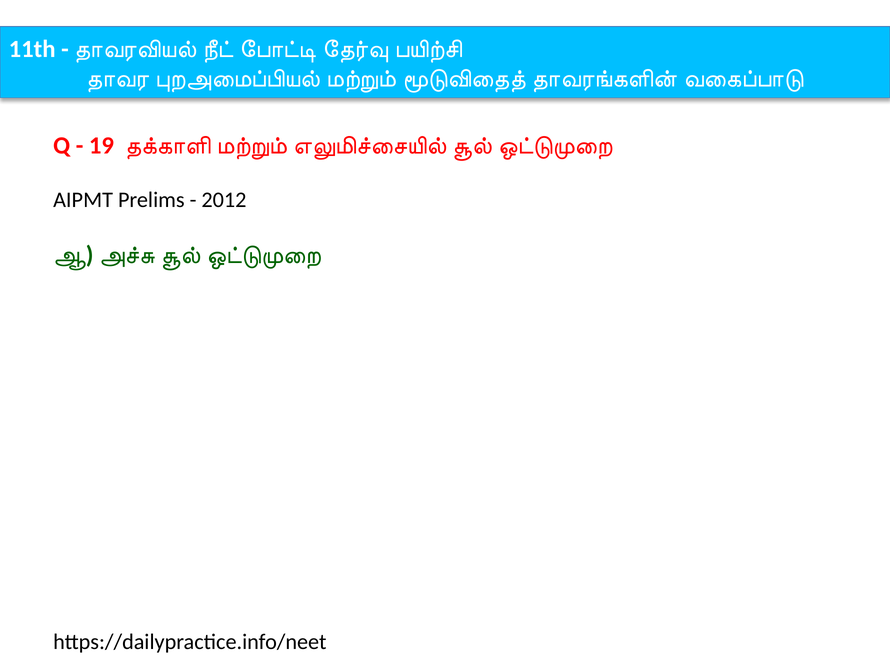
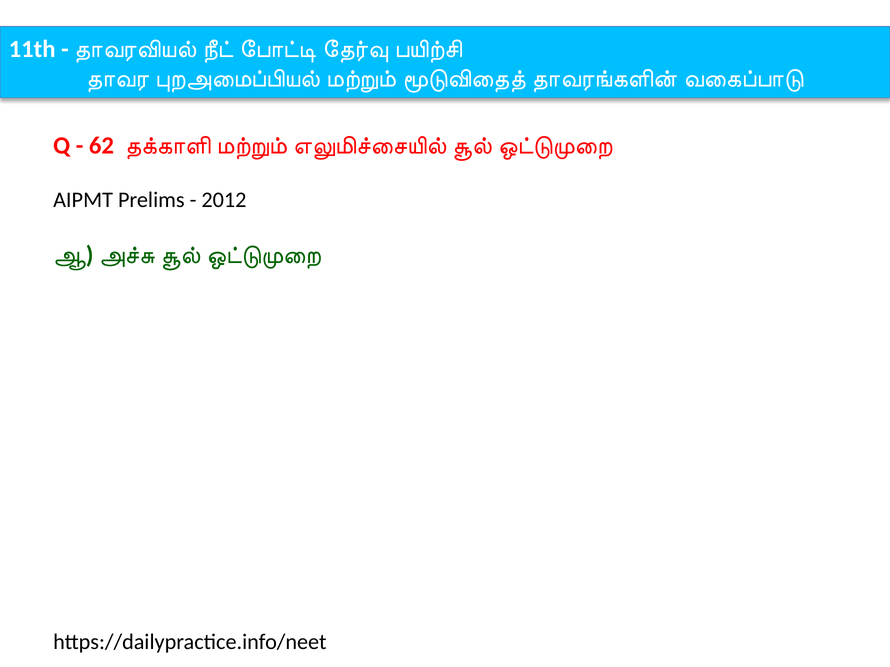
19: 19 -> 62 (101, 146)
